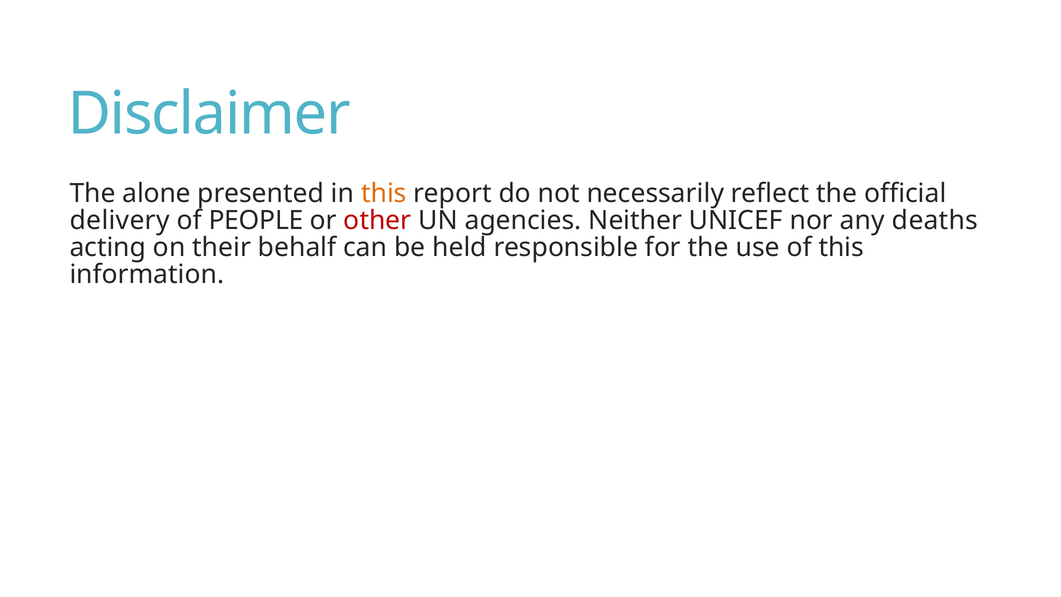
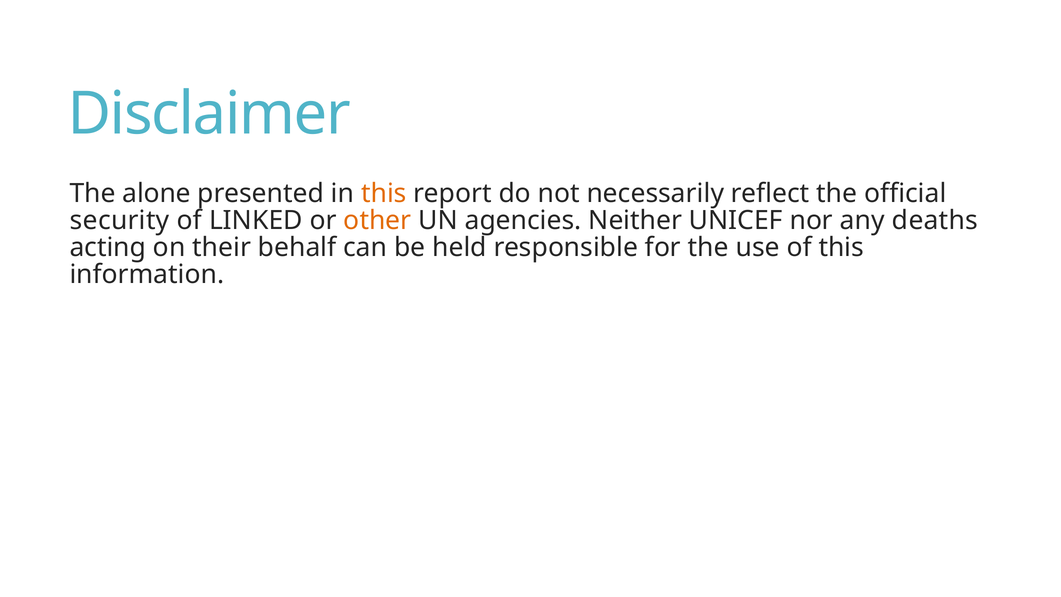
delivery: delivery -> security (120, 220)
PEOPLE: PEOPLE -> LINKED (256, 220)
other colour: red -> orange (377, 220)
